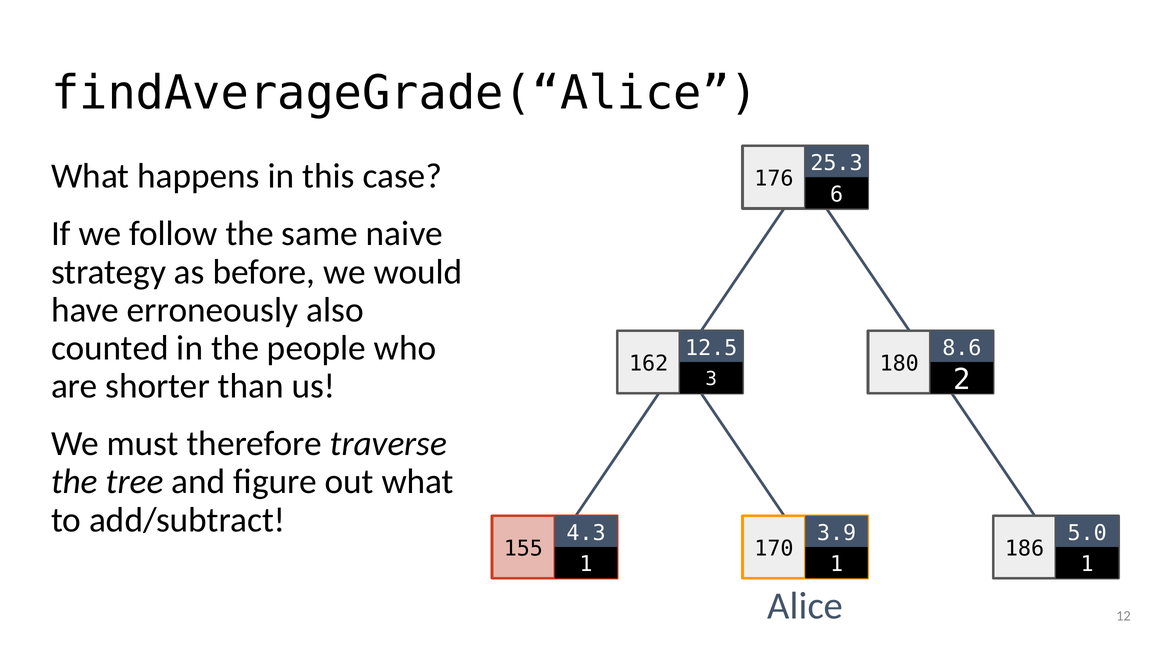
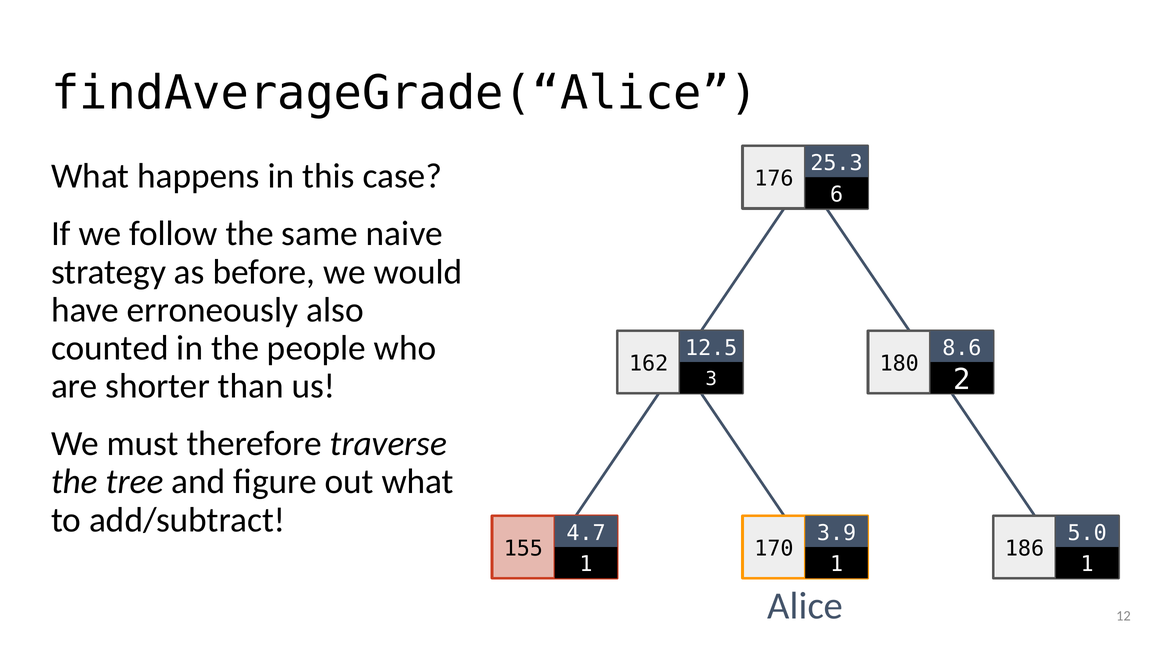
4.3: 4.3 -> 4.7 (586, 533)
